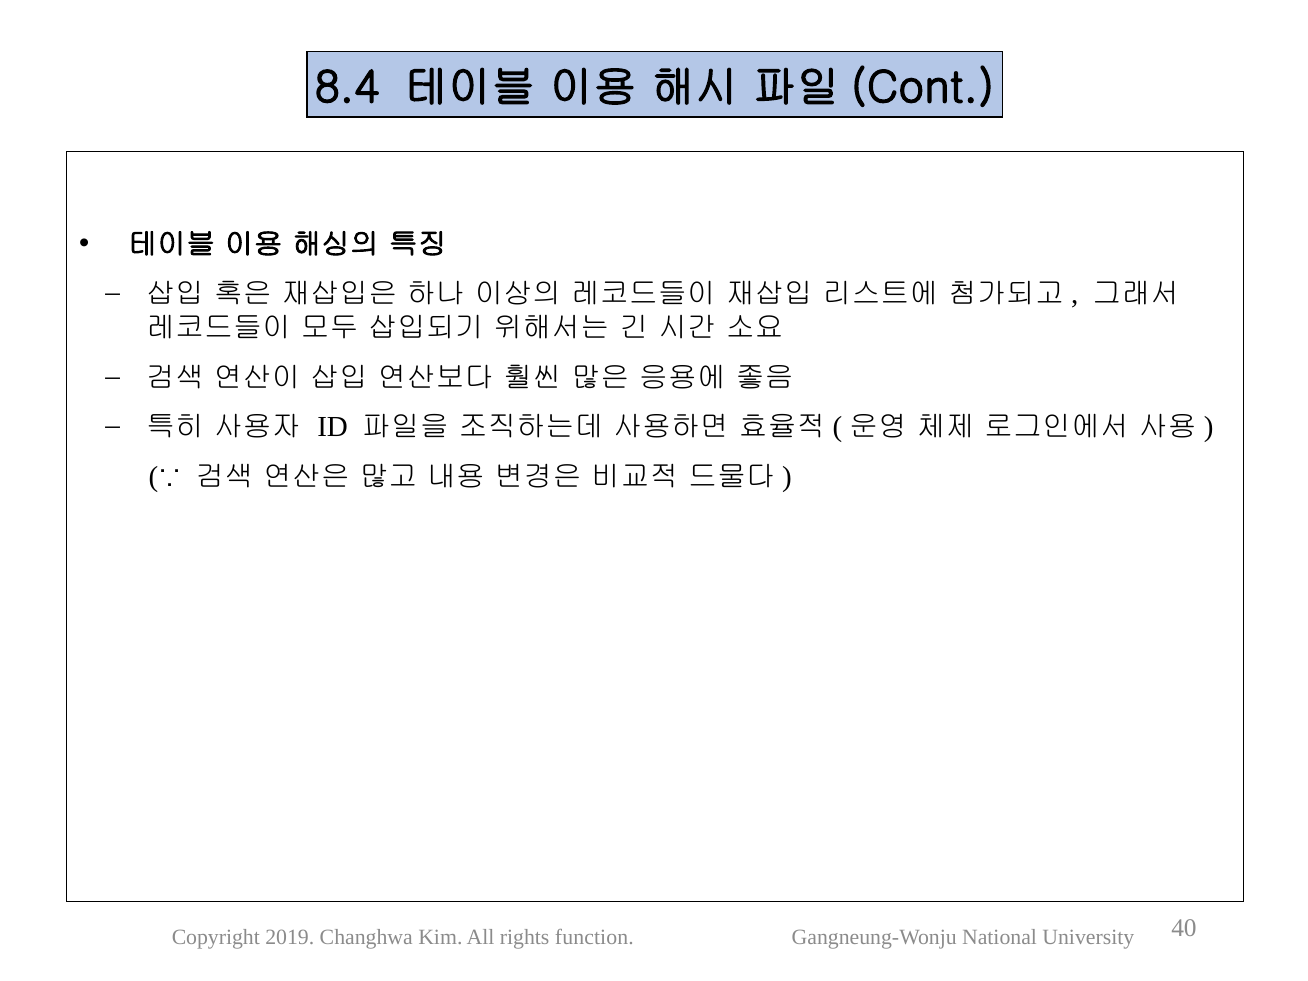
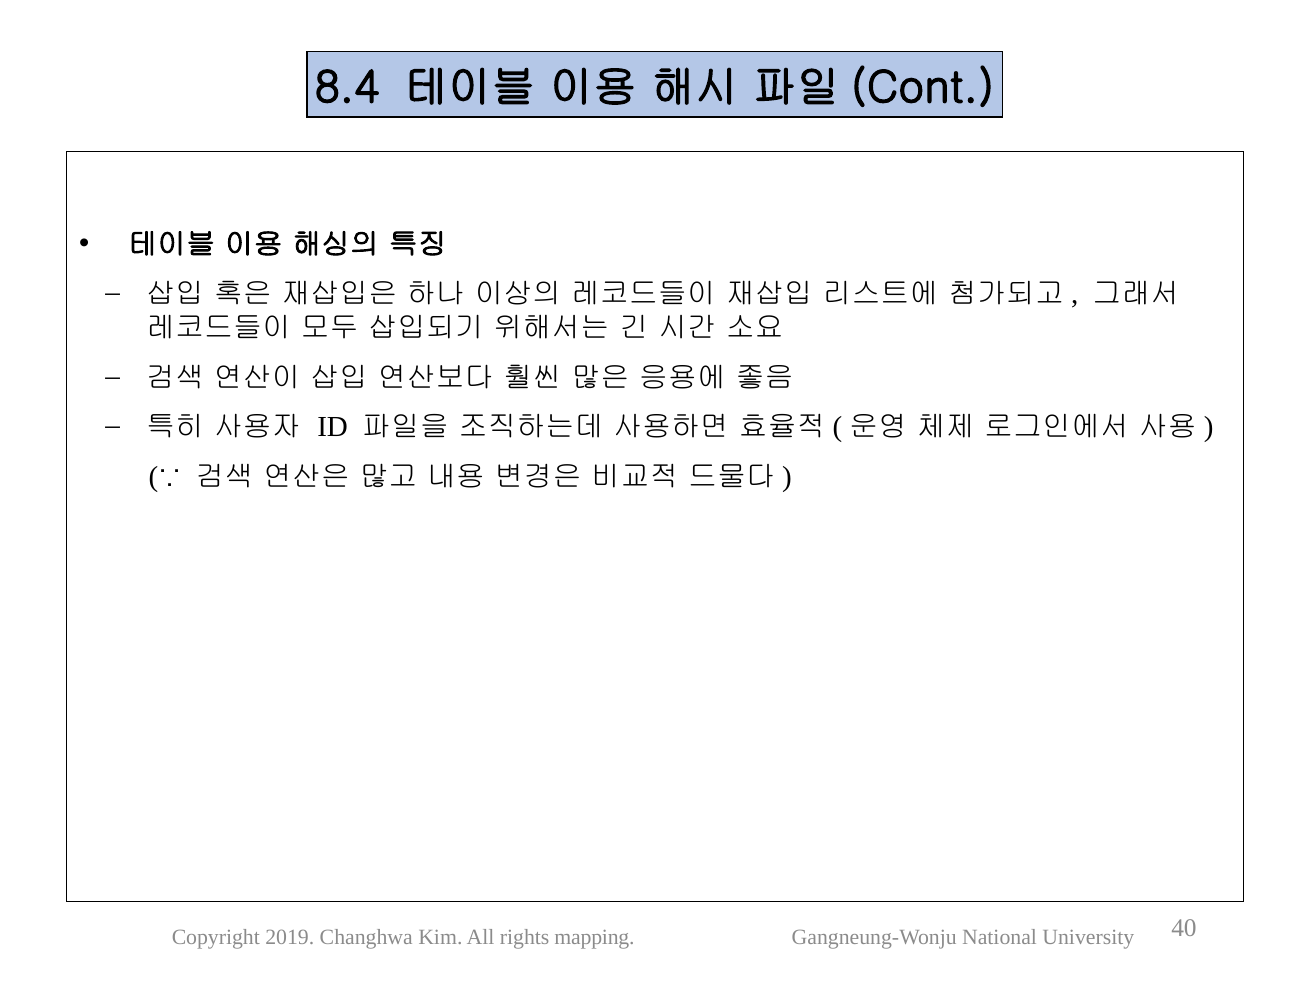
function: function -> mapping (595, 937)
